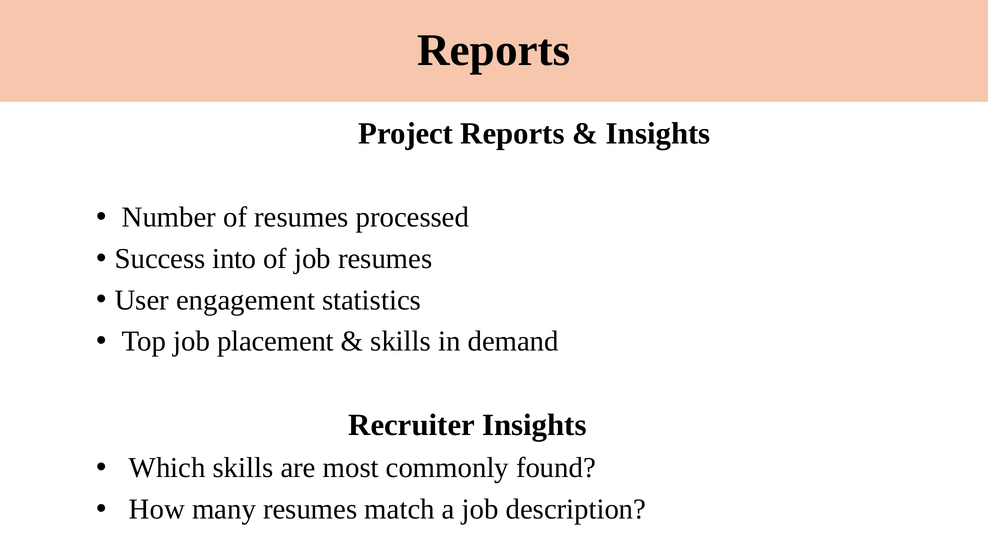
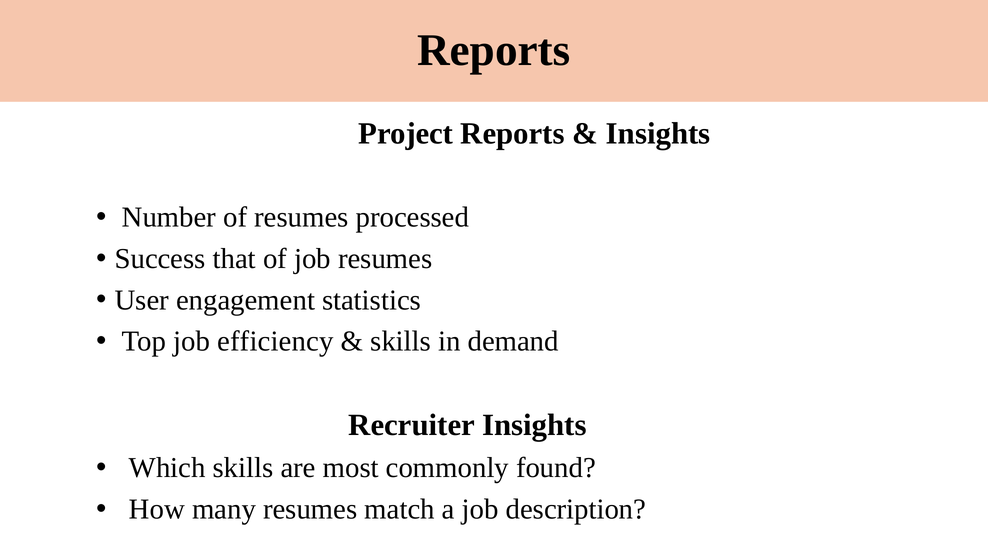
into: into -> that (234, 259)
placement: placement -> efficiency (275, 341)
